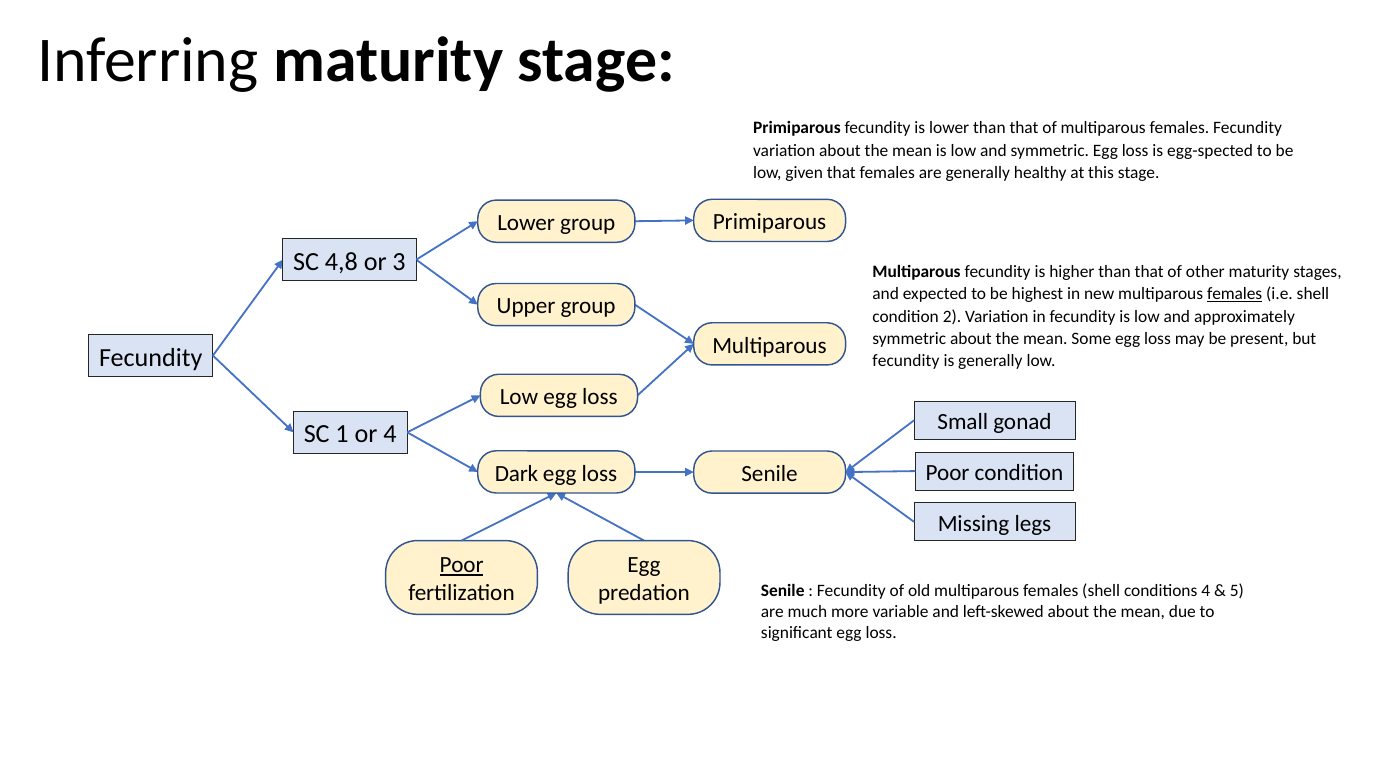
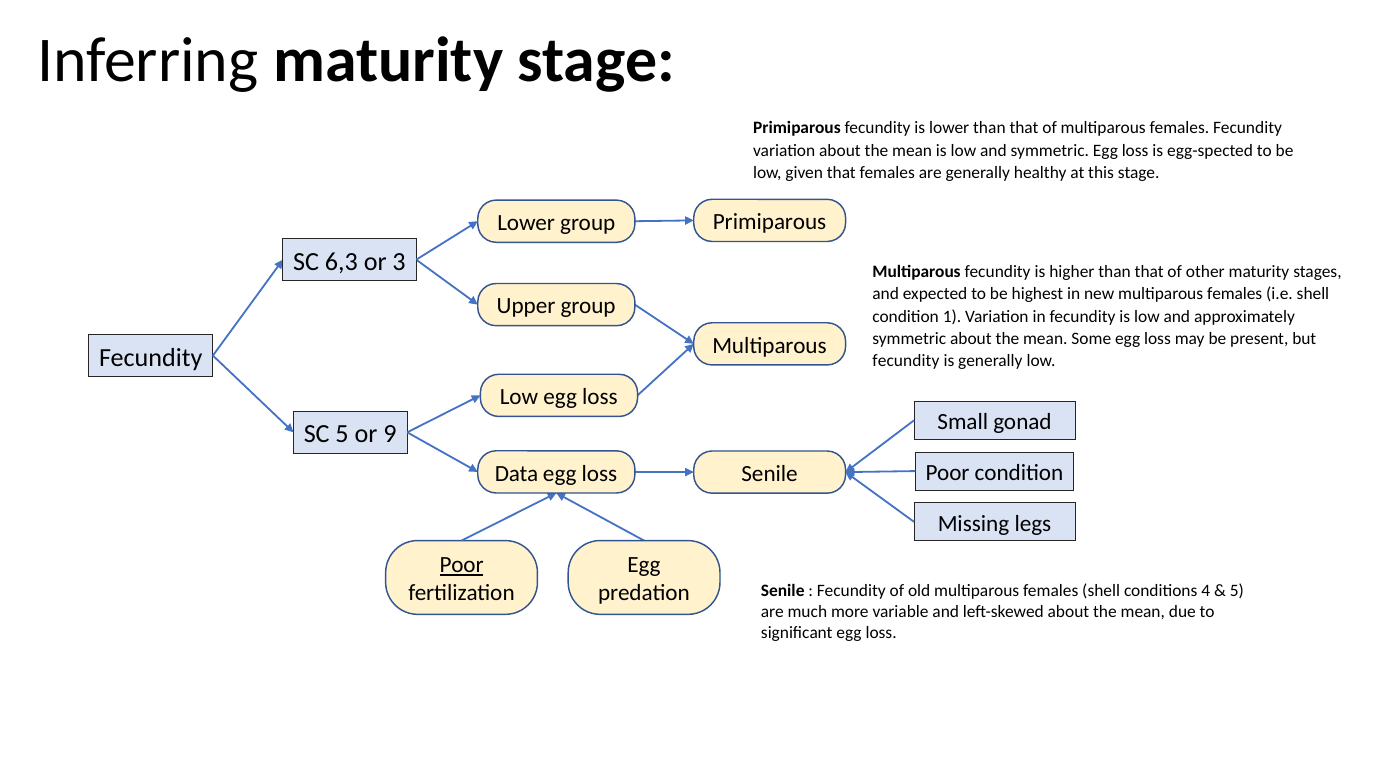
4,8: 4,8 -> 6,3 (341, 262)
females underline: present -> none (1235, 294)
2: 2 -> 1 (952, 317)
SC 1: 1 -> 5 (342, 434)
or 4: 4 -> 9 (390, 434)
Dark: Dark -> Data (517, 474)
